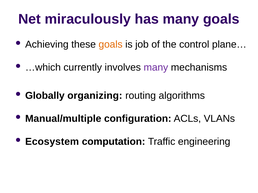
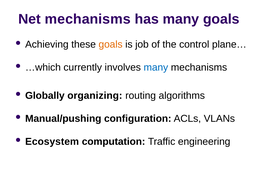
Net miraculously: miraculously -> mechanisms (88, 19)
many colour: purple -> blue (156, 68)
Manual/multiple: Manual/multiple -> Manual/pushing (63, 119)
